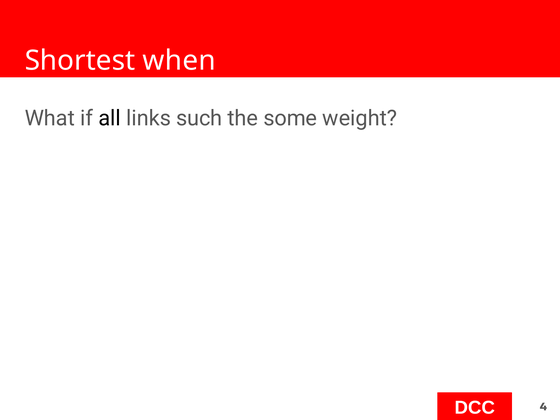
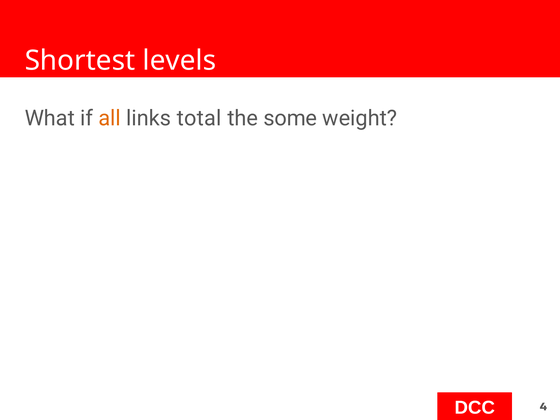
when: when -> levels (179, 61)
all colour: black -> orange (110, 118)
such: such -> total (199, 118)
